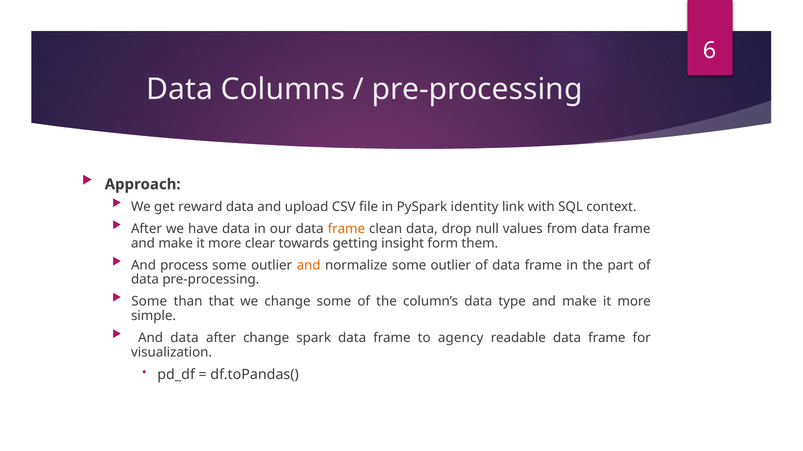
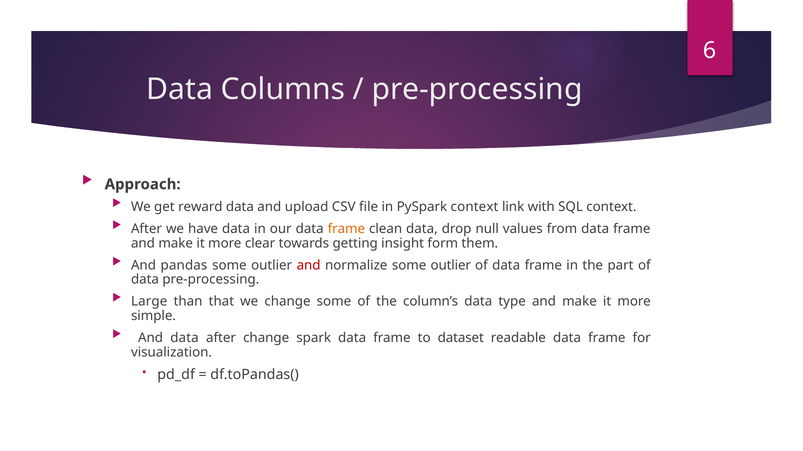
PySpark identity: identity -> context (475, 207)
process: process -> pandas (184, 266)
and colour: orange -> red (309, 266)
Some: Some -> Large (149, 302)
agency: agency -> dataset (461, 338)
